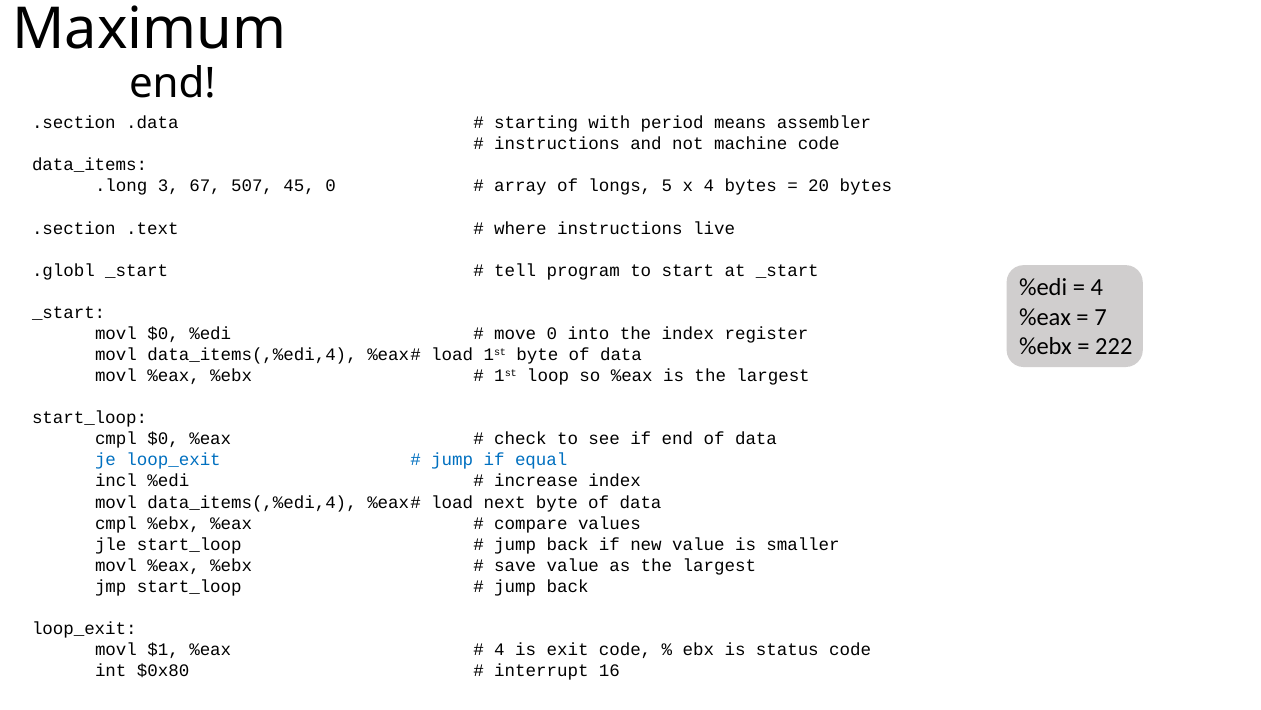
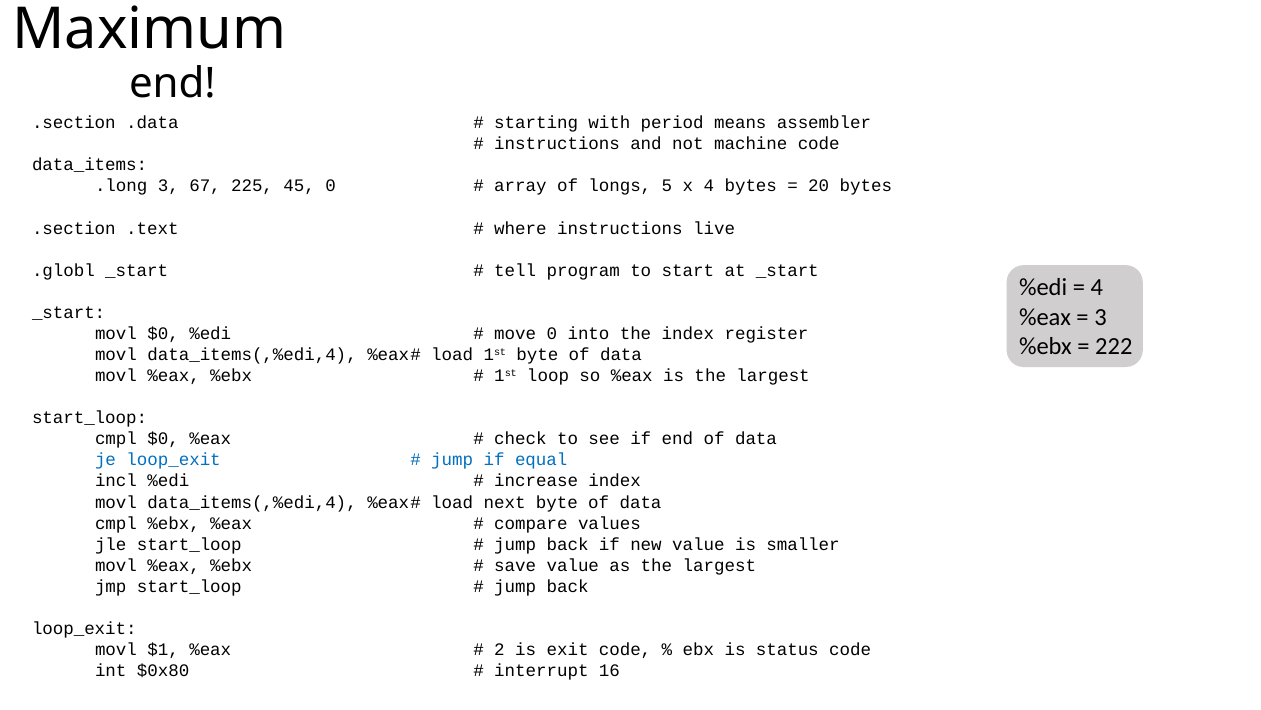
507: 507 -> 225 (252, 186)
7: 7 -> 3 (1100, 317)
4: 4 -> 2 (499, 649)
